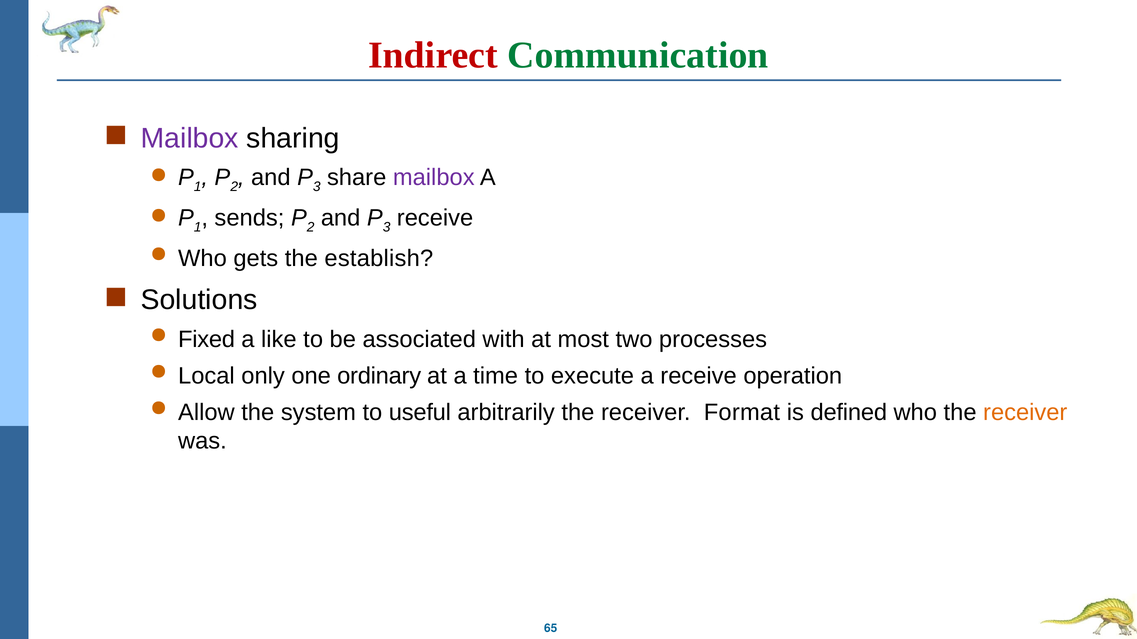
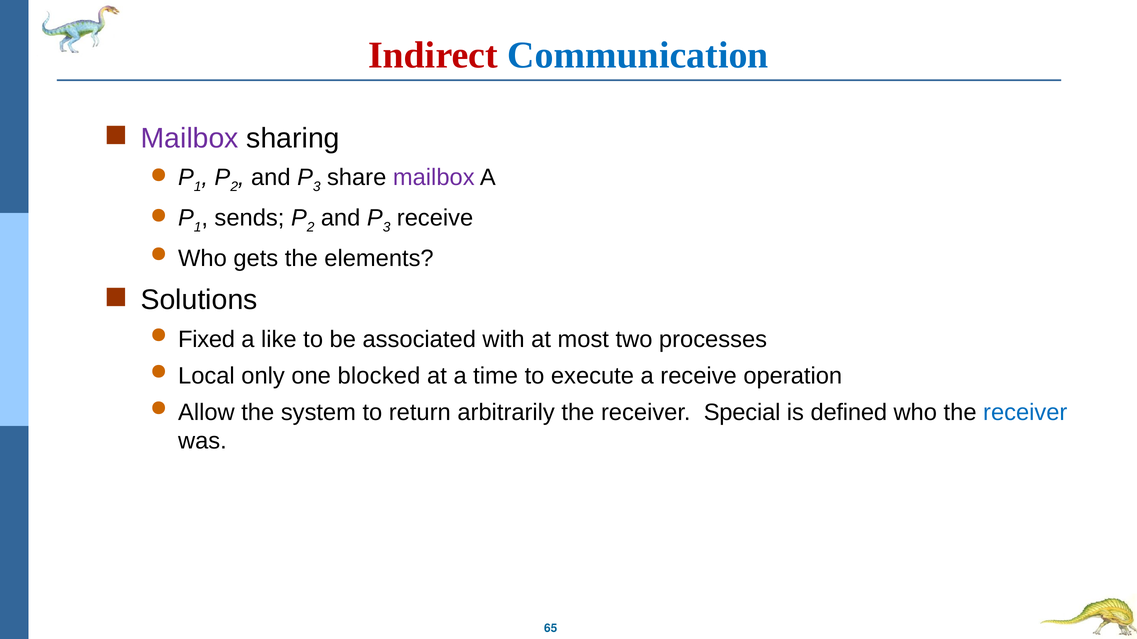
Communication colour: green -> blue (638, 55)
establish: establish -> elements (379, 259)
ordinary: ordinary -> blocked (379, 376)
useful: useful -> return (420, 413)
Format: Format -> Special (742, 413)
receiver colour: orange -> blue (1025, 413)
